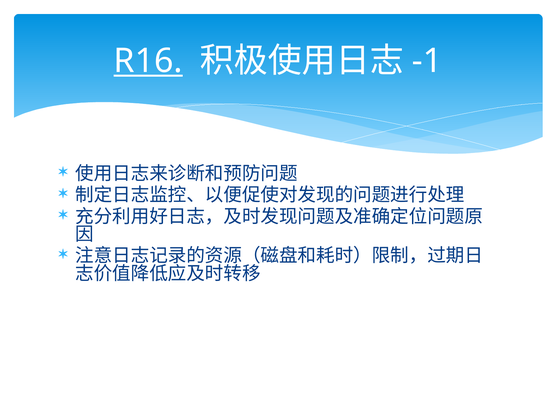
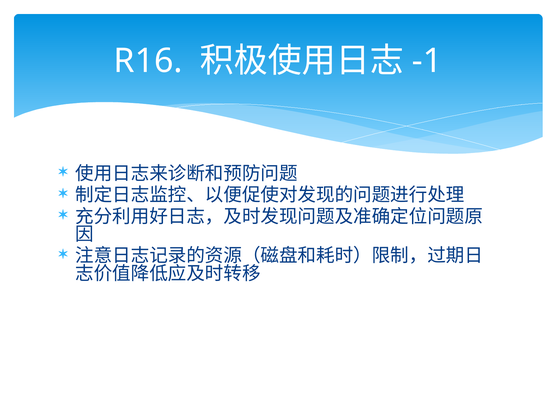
R16 underline: present -> none (148, 61)
